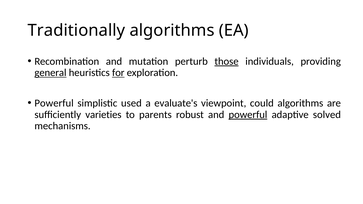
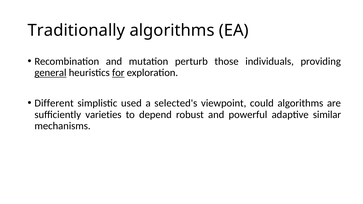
those underline: present -> none (227, 61)
Powerful: Powerful -> Different (54, 103)
evaluate's: evaluate's -> selected's (176, 103)
parents: parents -> depend (155, 115)
powerful underline: present -> none (248, 115)
solved: solved -> similar (327, 115)
